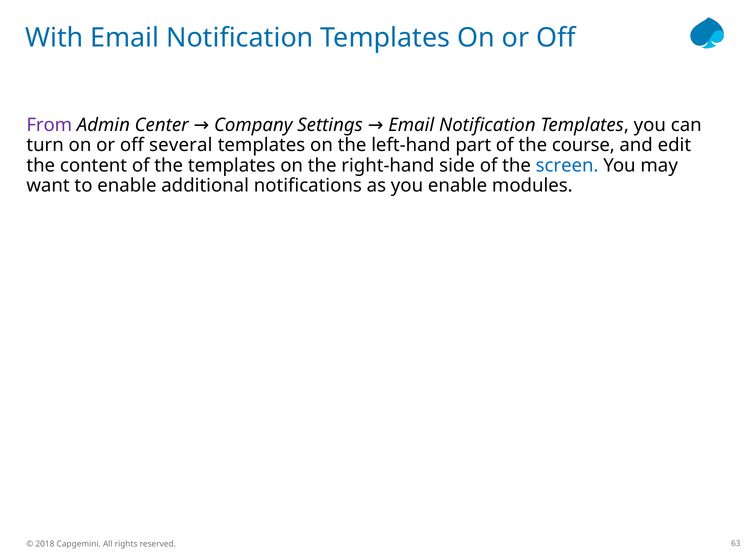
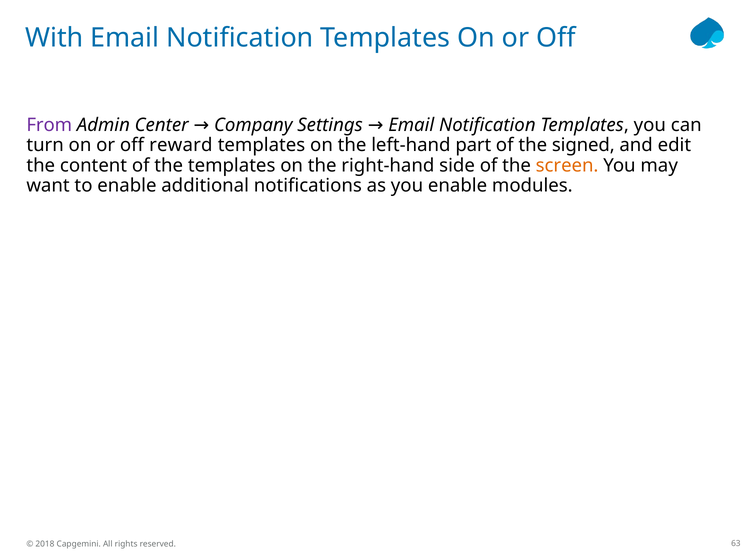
several: several -> reward (181, 145)
course: course -> signed (583, 145)
screen colour: blue -> orange (567, 165)
